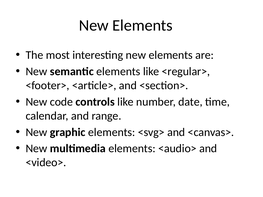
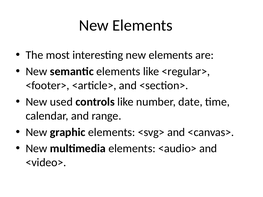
code: code -> used (61, 102)
